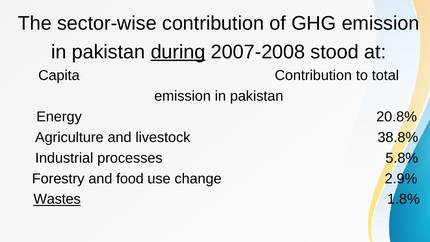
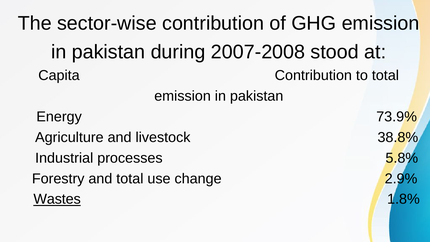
during underline: present -> none (178, 52)
20.8%: 20.8% -> 73.9% (397, 117)
and food: food -> total (130, 179)
